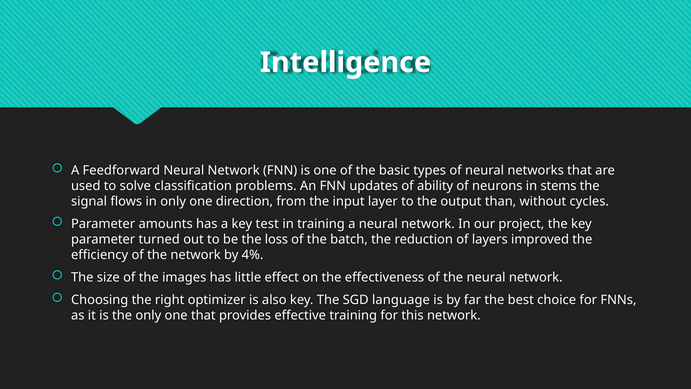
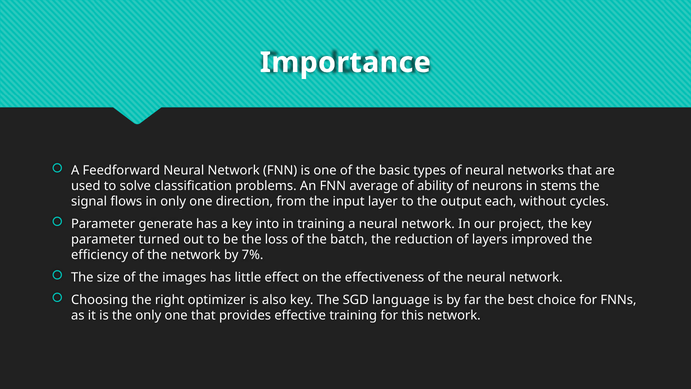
Intelligence: Intelligence -> Importance (345, 62)
updates: updates -> average (374, 186)
than: than -> each (501, 201)
amounts: amounts -> generate (166, 224)
test: test -> into (267, 224)
4%: 4% -> 7% (253, 255)
